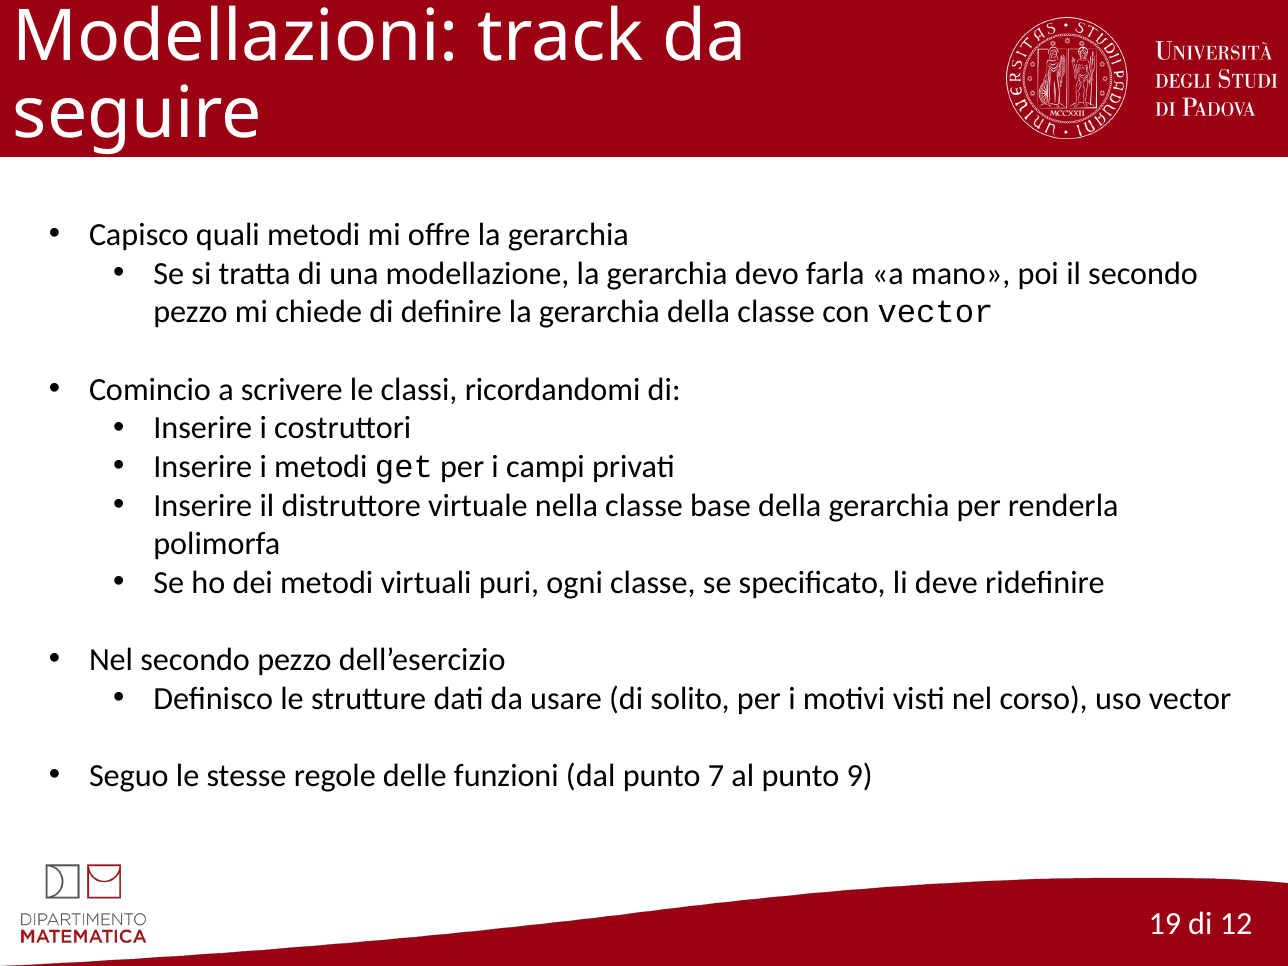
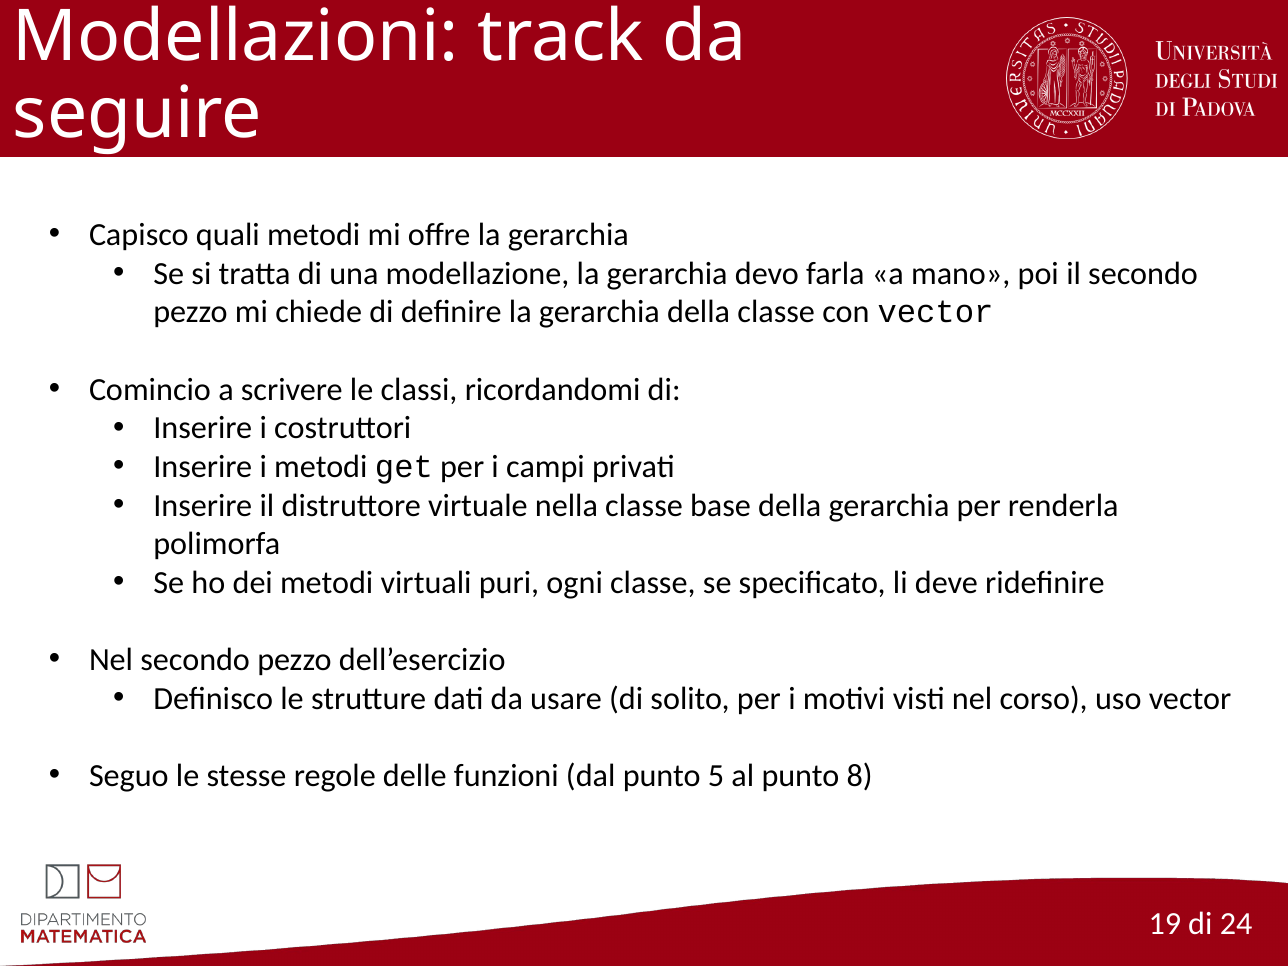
7: 7 -> 5 (716, 776)
9: 9 -> 8 (860, 776)
12: 12 -> 24 (1236, 924)
